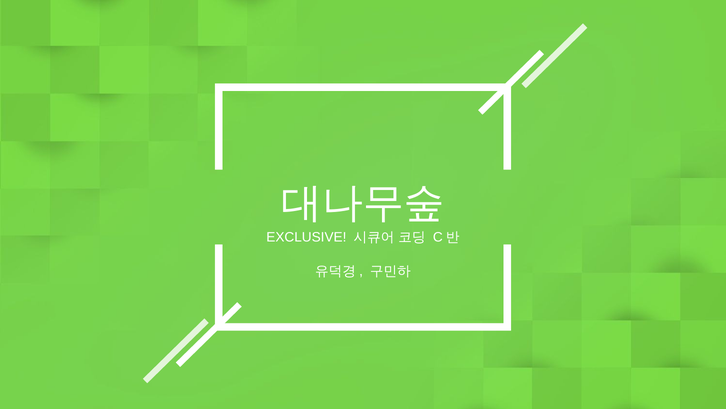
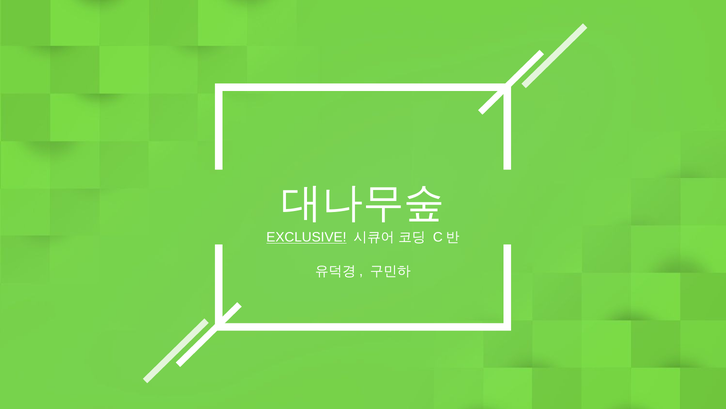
EXCLUSIVE underline: none -> present (306, 237)
